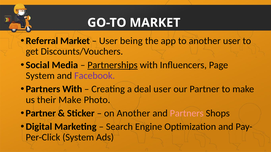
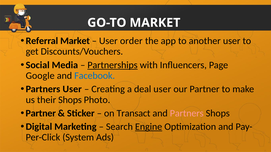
being: being -> order (131, 41)
System: System -> Google (40, 76)
Facebook colour: purple -> blue (95, 76)
Partners With: With -> User (72, 89)
their Make: Make -> Shops (70, 100)
on Another: Another -> Transact (134, 114)
Engine underline: none -> present (149, 127)
